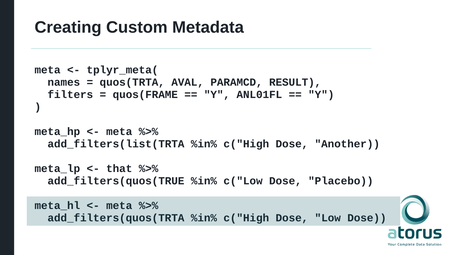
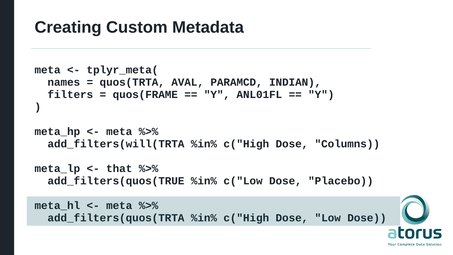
RESULT: RESULT -> INDIAN (295, 82)
add_filters(list(TRTA: add_filters(list(TRTA -> add_filters(will(TRTA (116, 144)
Another: Another -> Columns (347, 144)
